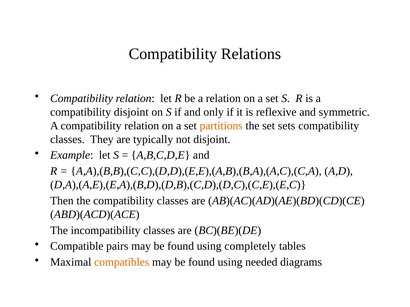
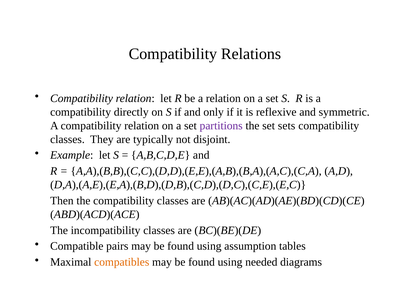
compatibility disjoint: disjoint -> directly (131, 112)
partitions colour: orange -> purple (221, 126)
completely: completely -> assumption (250, 247)
